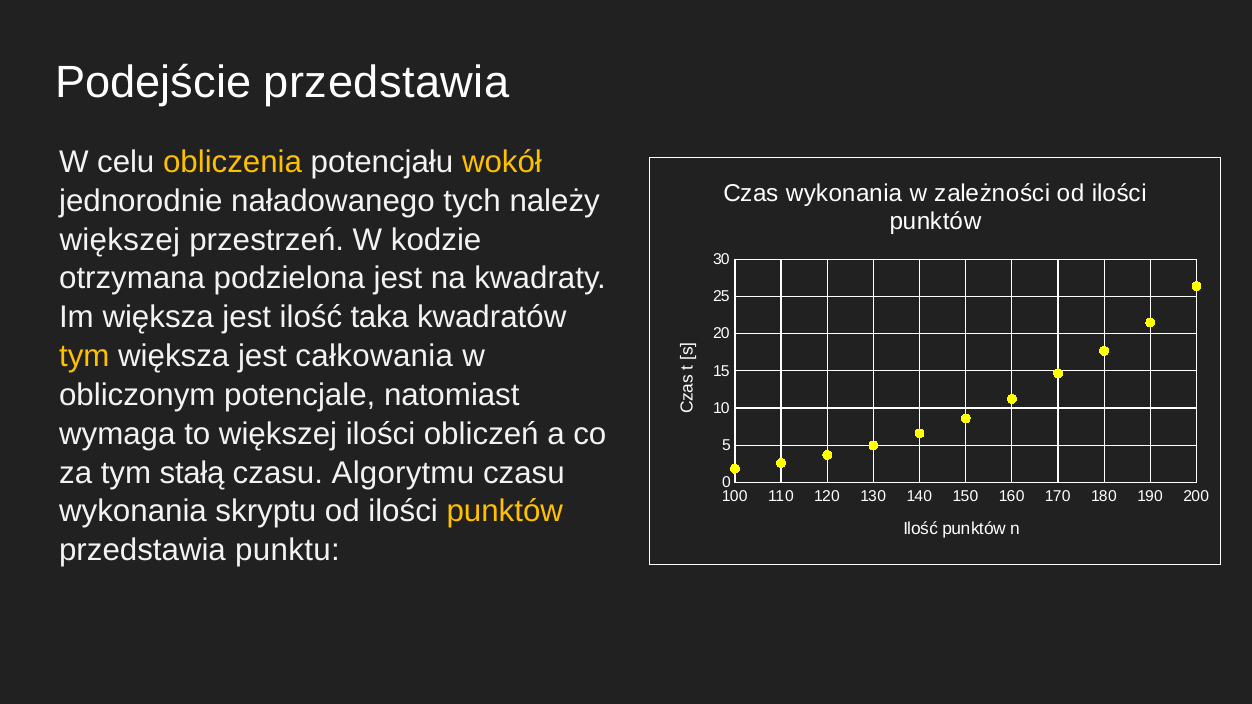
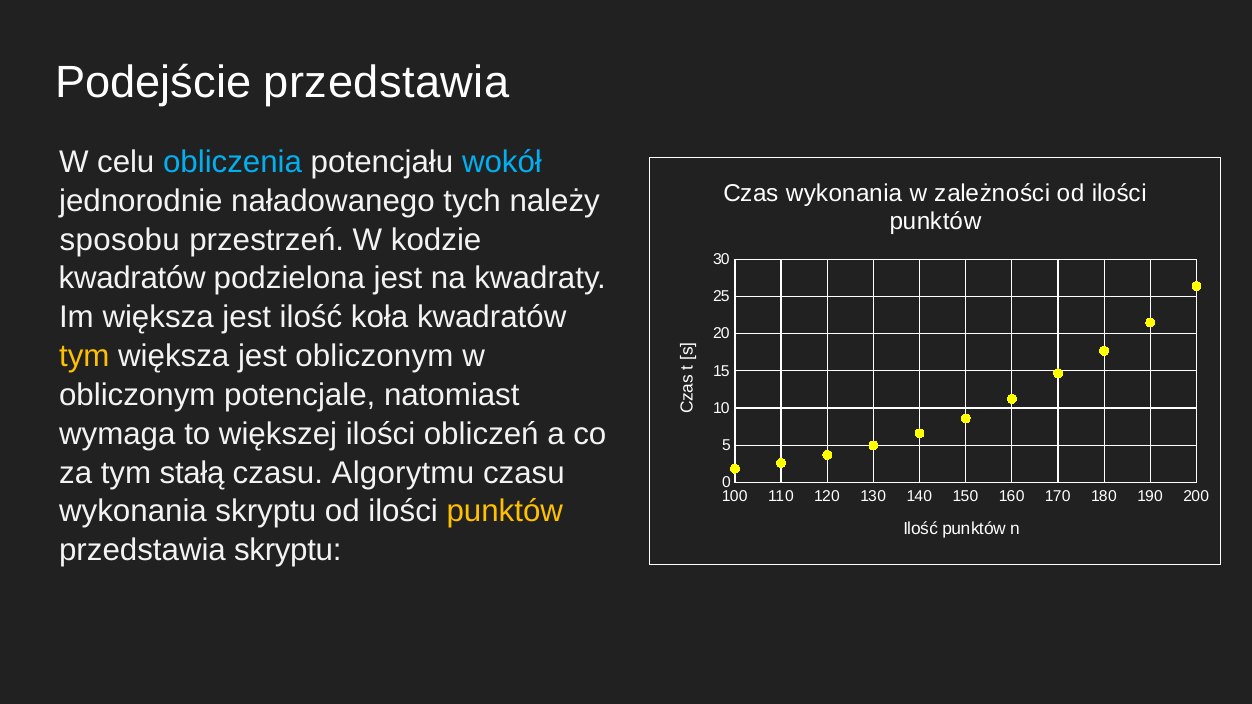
obliczenia colour: yellow -> light blue (233, 162)
wokół colour: yellow -> light blue (502, 162)
większej: większej -> sposobu (120, 240)
otrzymana: otrzymana -> kwadratów (132, 279)
taka: taka -> koła (380, 318)
jest całkowania: całkowania -> obliczonym (374, 356)
przedstawia punktu: punktu -> skryptu (288, 551)
